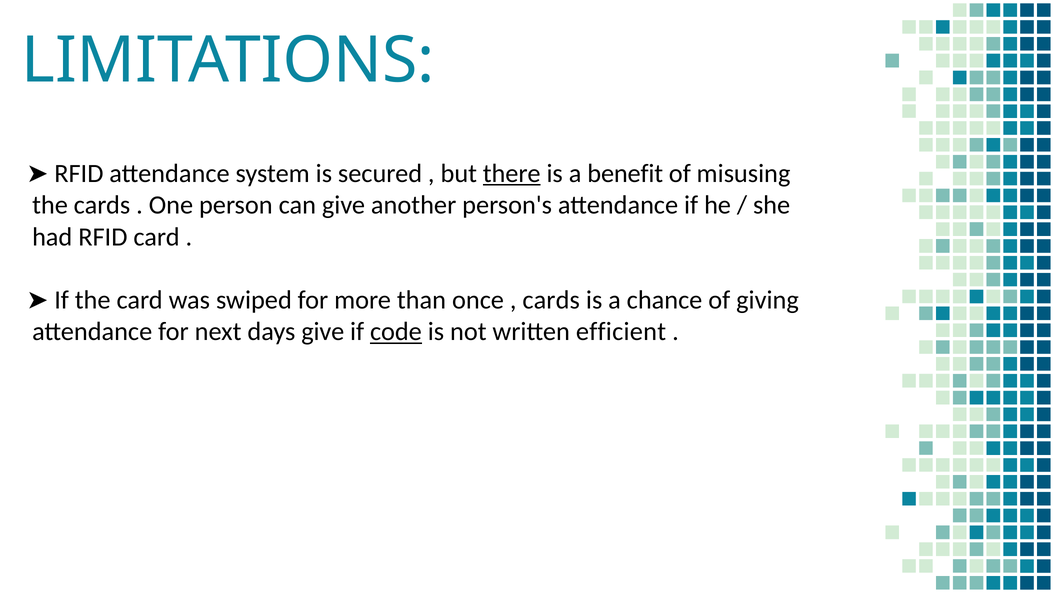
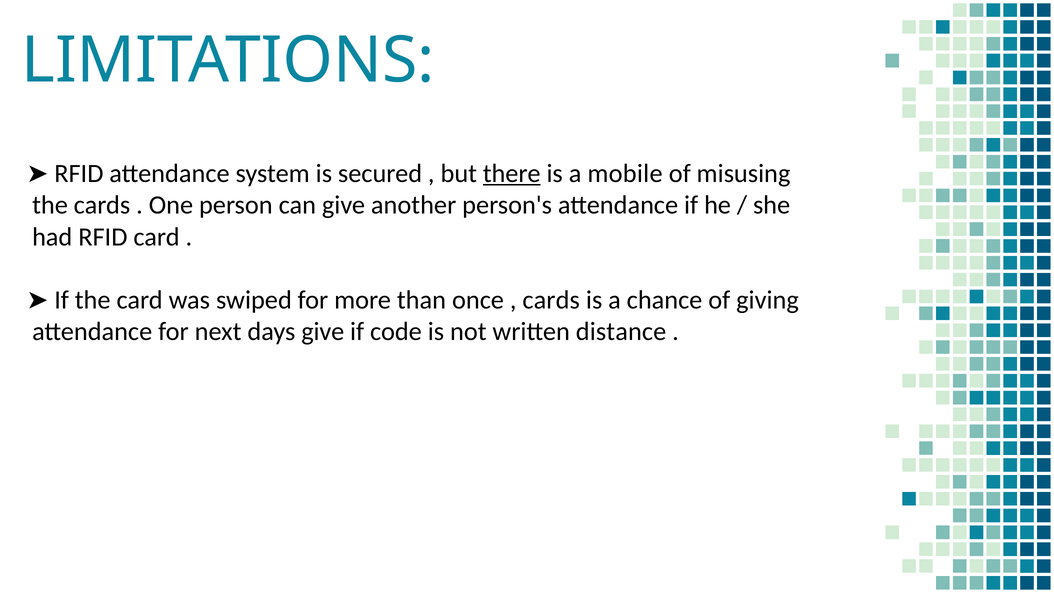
benefit: benefit -> mobile (625, 174)
code underline: present -> none (396, 332)
efficient: efficient -> distance (621, 332)
